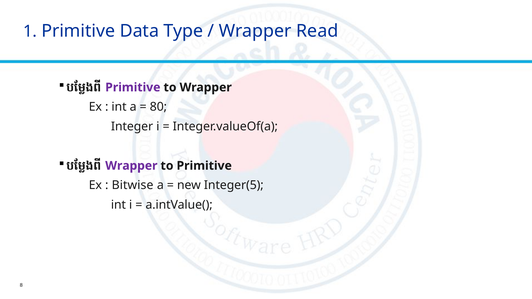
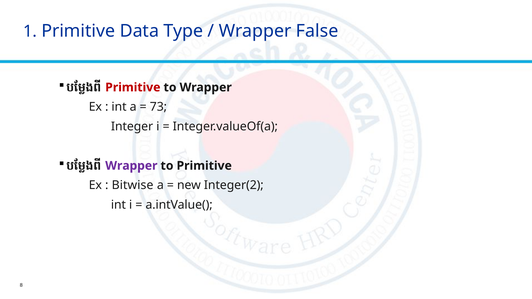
Read: Read -> False (317, 31)
Primitive colour: purple -> red (133, 87)
80: 80 -> 73 (158, 107)
Integer(5: Integer(5 -> Integer(2 (234, 185)
